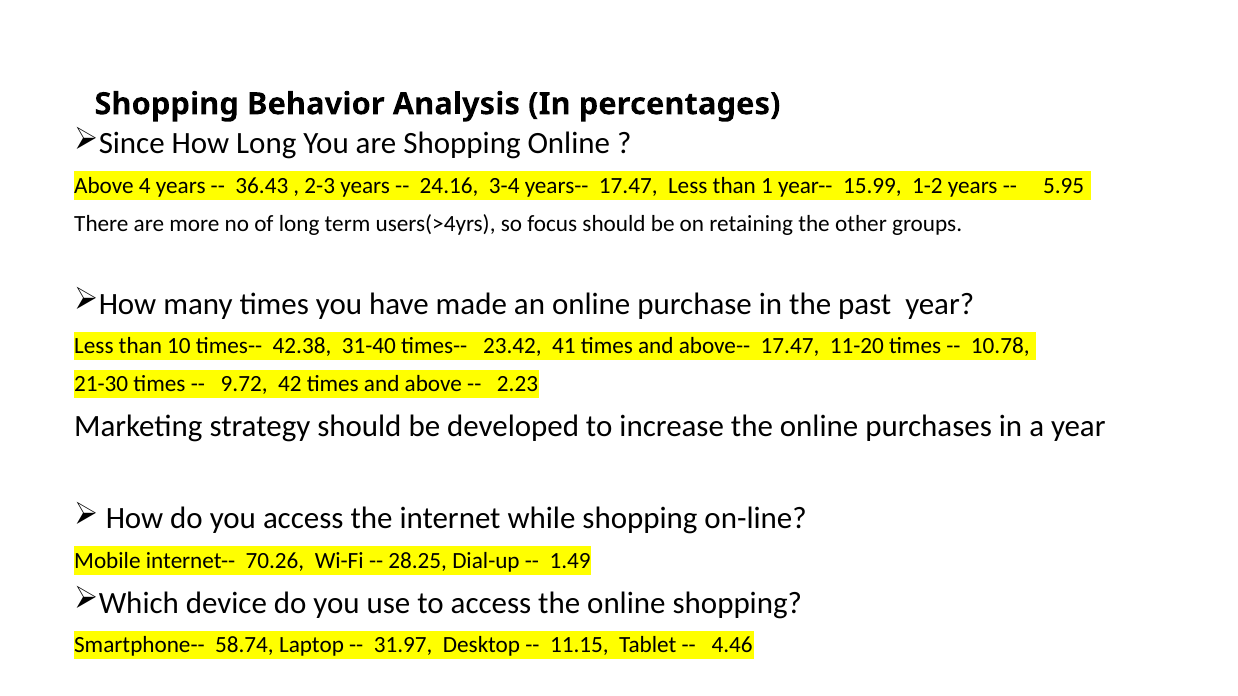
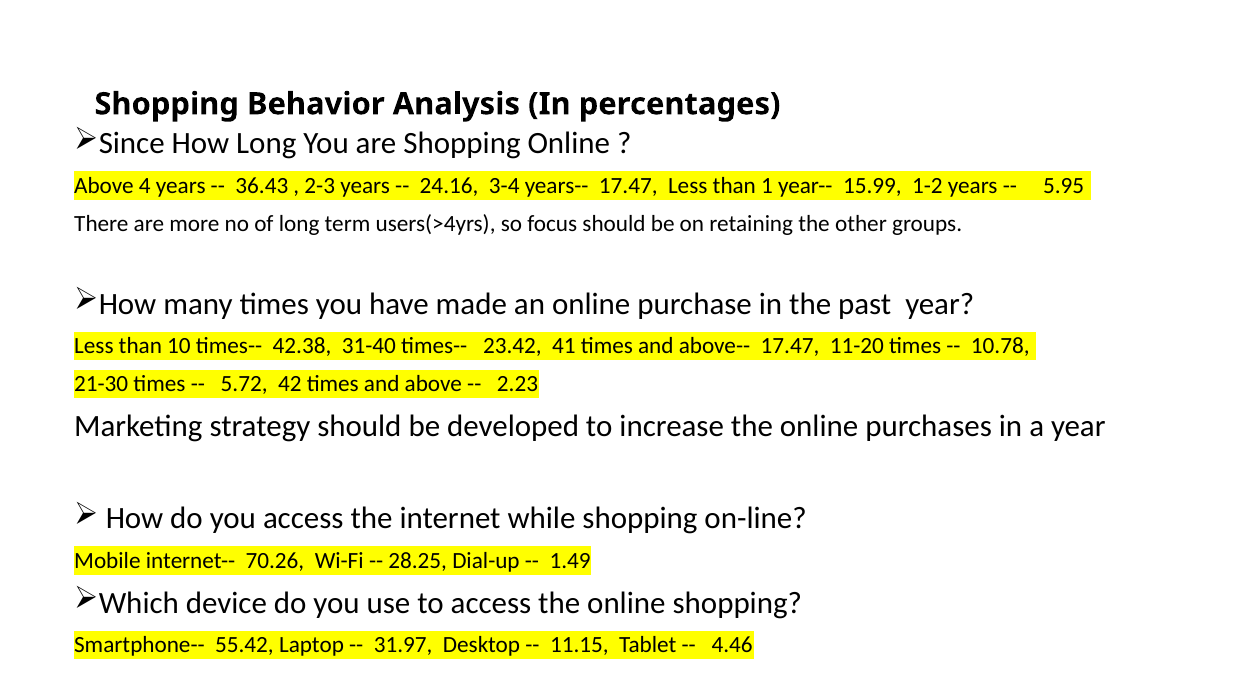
9.72: 9.72 -> 5.72 (244, 384)
58.74: 58.74 -> 55.42 (244, 645)
